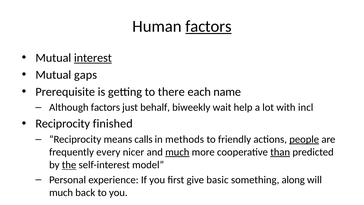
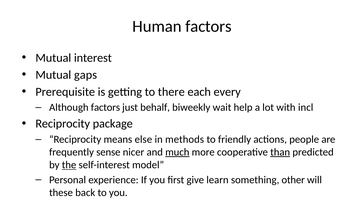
factors underline: present -> none (208, 26)
interest underline: present -> none (93, 58)
name: name -> every (227, 92)
finished: finished -> package (113, 124)
calls: calls -> else (143, 139)
people underline: present -> none (304, 139)
every: every -> sense (108, 152)
basic: basic -> learn (217, 180)
along: along -> other (293, 180)
much: much -> these (61, 192)
